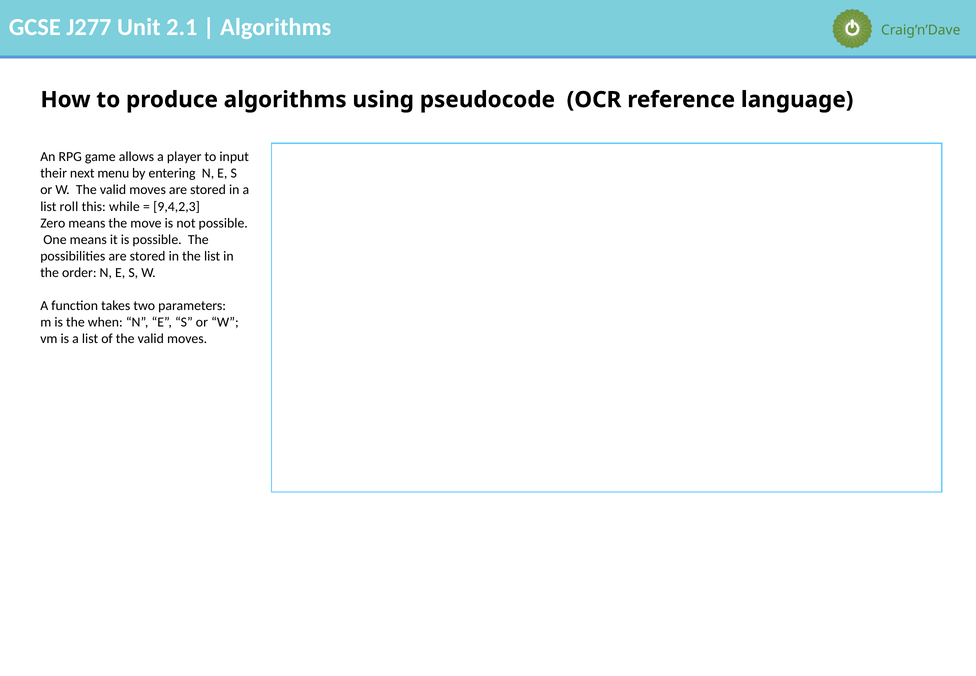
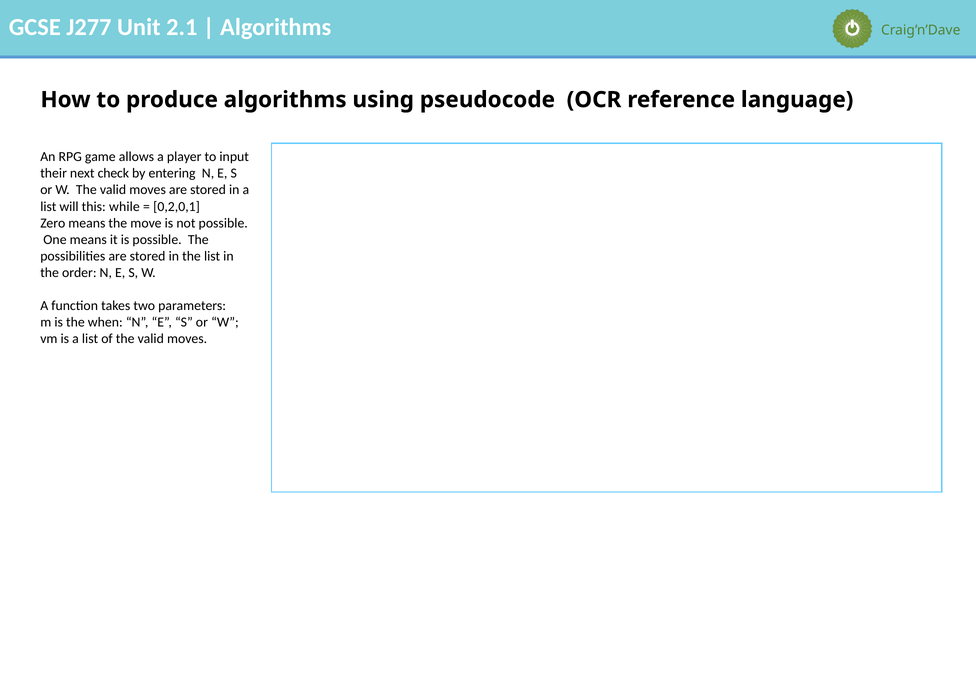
menu: menu -> check (113, 173)
roll: roll -> will (69, 206)
9,4,2,3: 9,4,2,3 -> 0,2,0,1 (177, 206)
